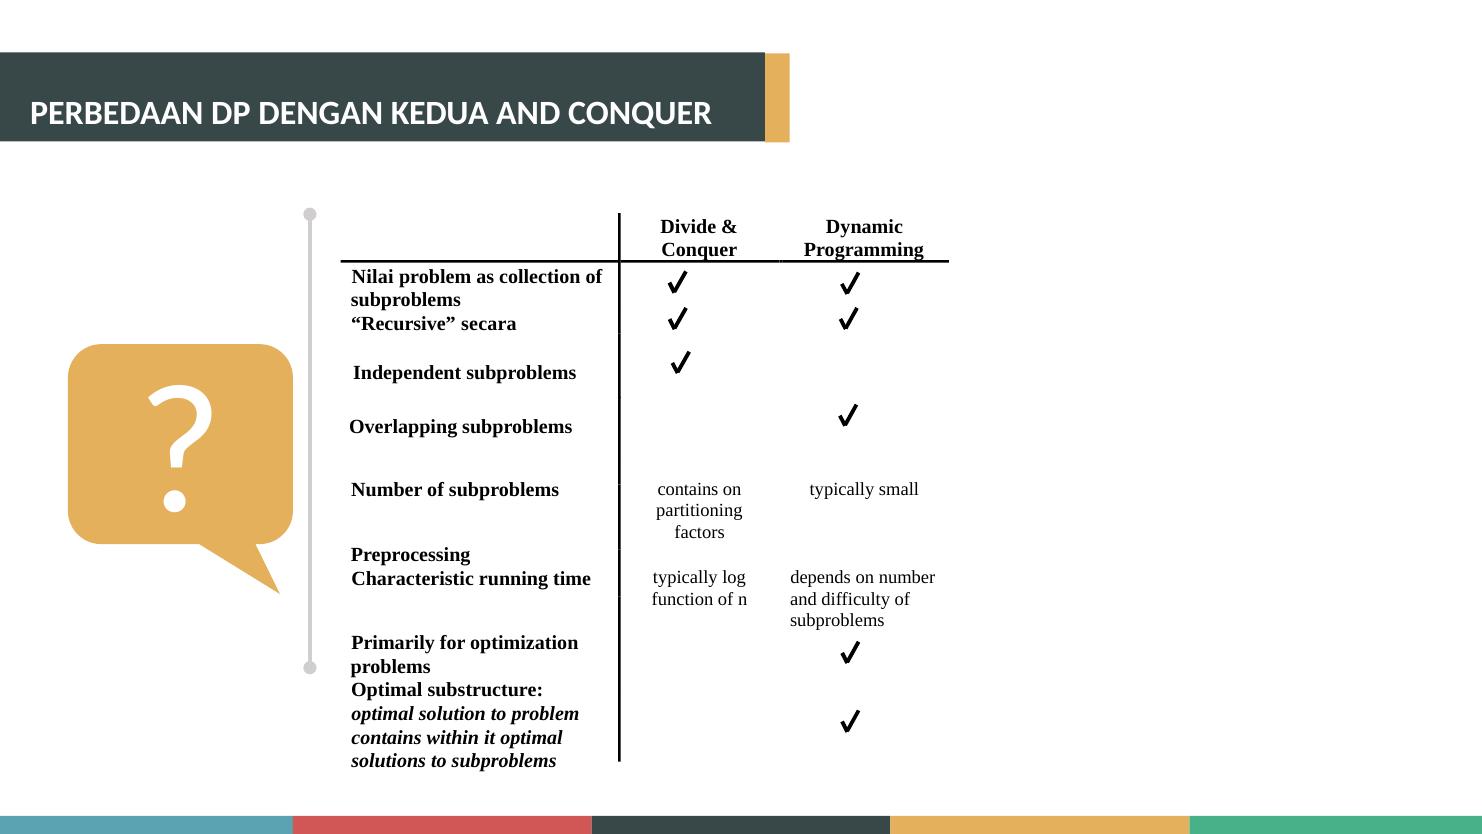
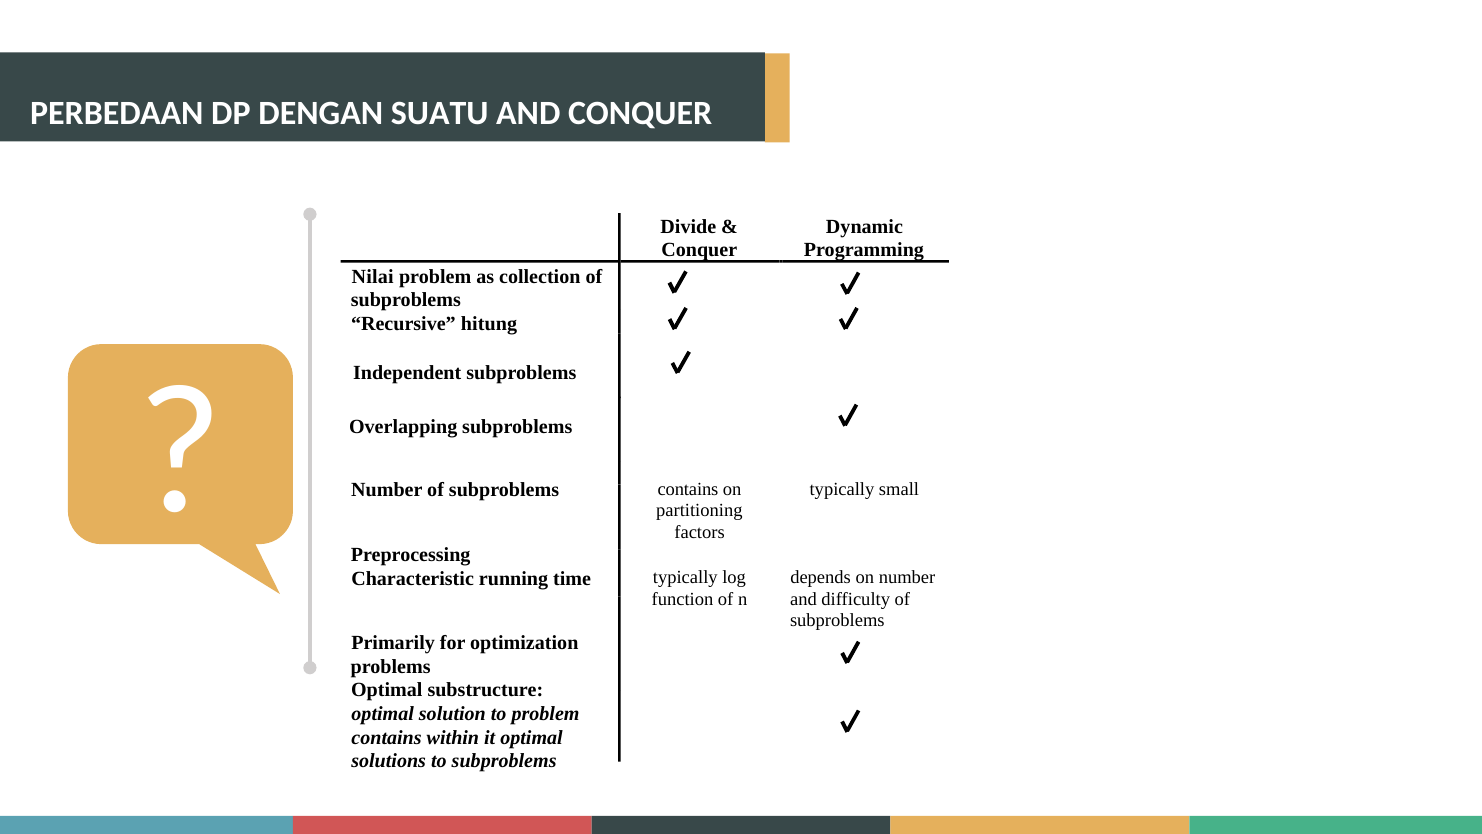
KEDUA: KEDUA -> SUATU (440, 113)
secara: secara -> hitung (489, 323)
